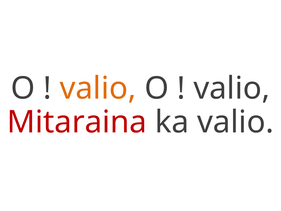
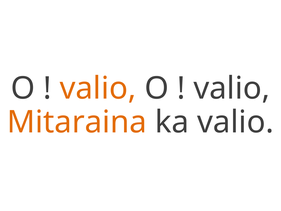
Mitaraina colour: red -> orange (77, 122)
